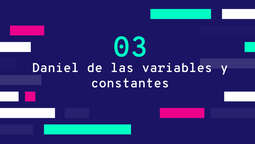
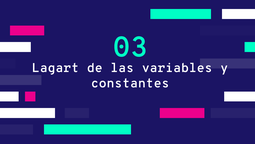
Daniel: Daniel -> Lagart (56, 68)
